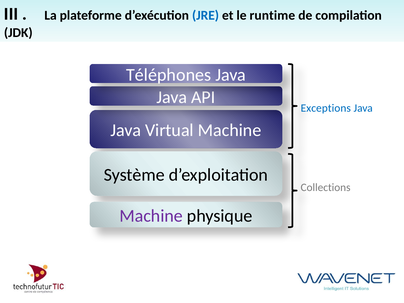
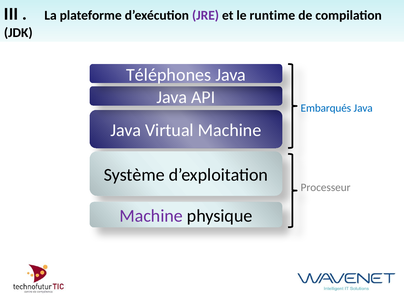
JRE colour: blue -> purple (206, 15)
Exceptions: Exceptions -> Embarqués (326, 108)
Collections: Collections -> Processeur (326, 188)
